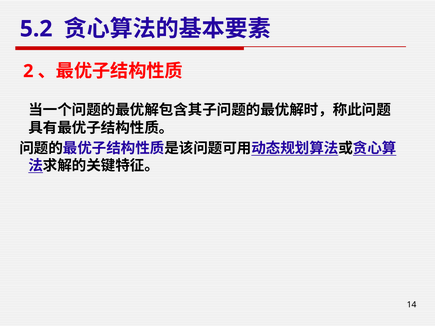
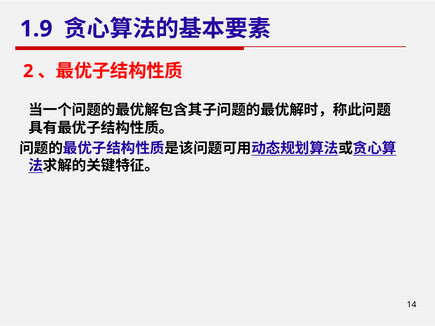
5.2: 5.2 -> 1.9 (36, 29)
